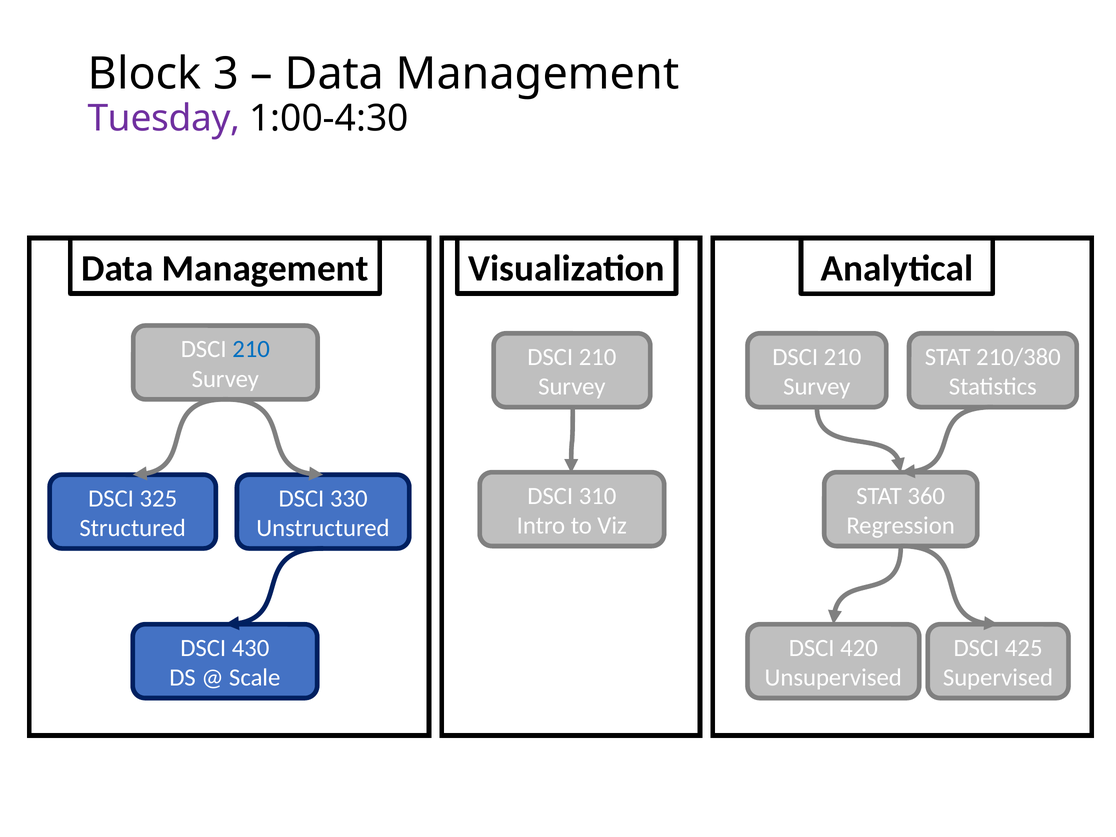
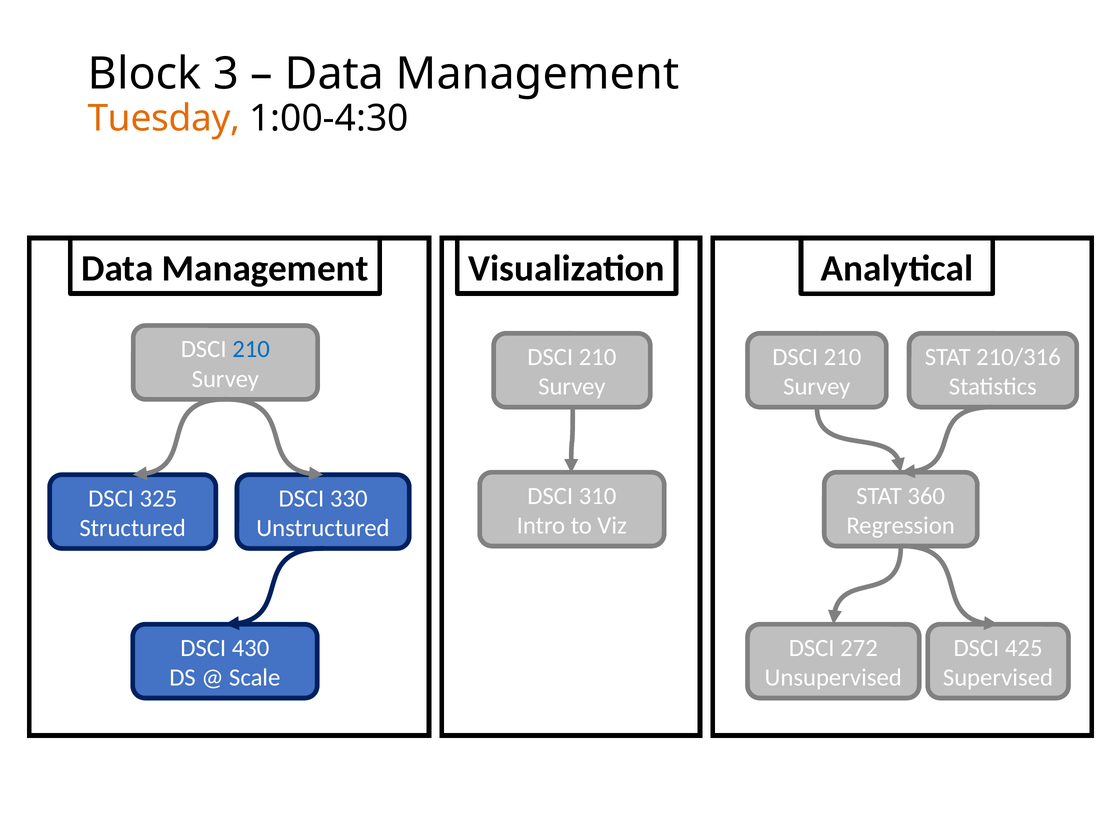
Tuesday colour: purple -> orange (164, 119)
210/380: 210/380 -> 210/316 (1018, 357)
420: 420 -> 272 (859, 648)
